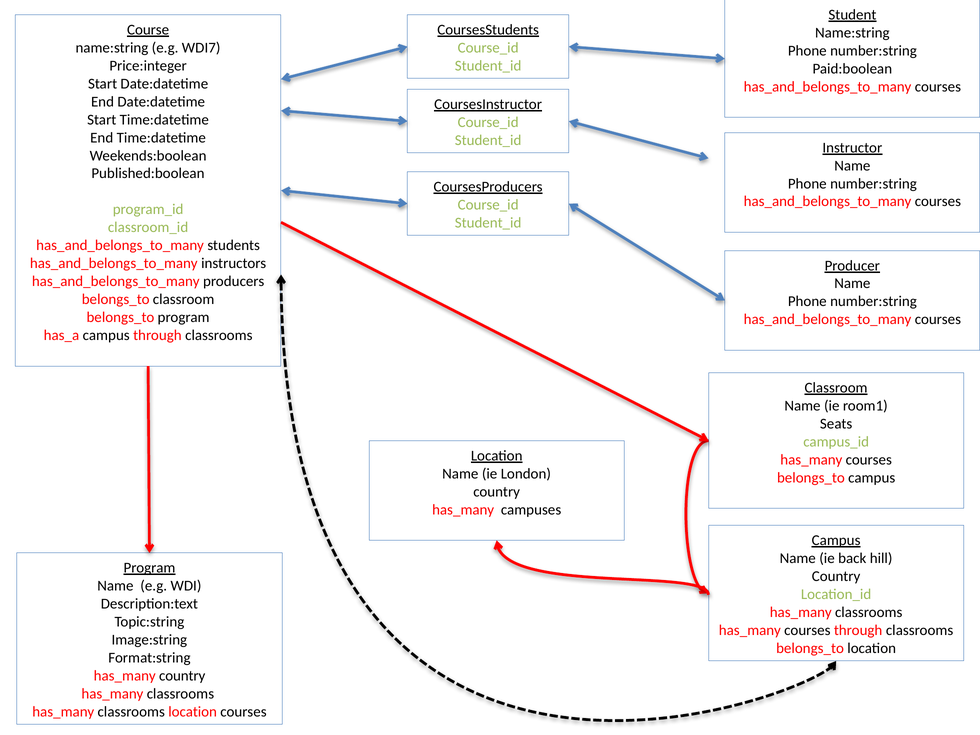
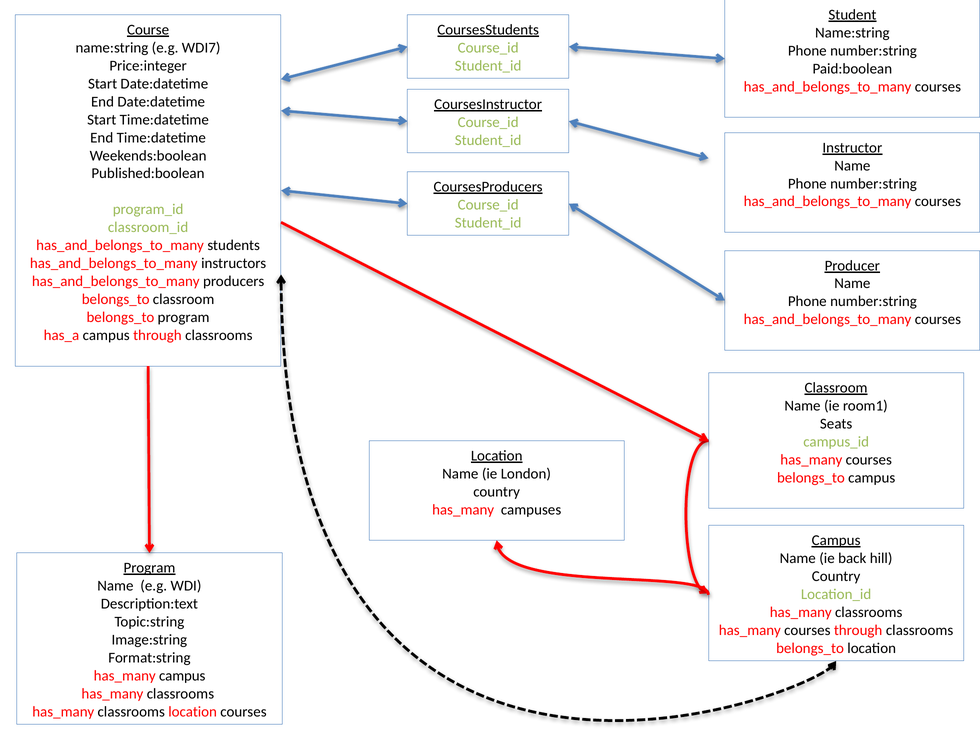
has_many country: country -> campus (182, 676)
